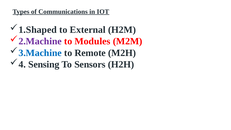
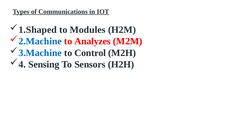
External: External -> Modules (88, 30)
2.Machine colour: purple -> blue (40, 41)
Modules: Modules -> Analyzes (93, 41)
Remote: Remote -> Control (90, 53)
